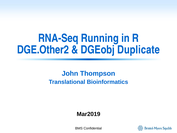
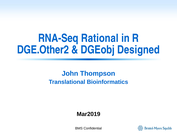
Running: Running -> Rational (100, 38)
Duplicate: Duplicate -> Designed (139, 50)
